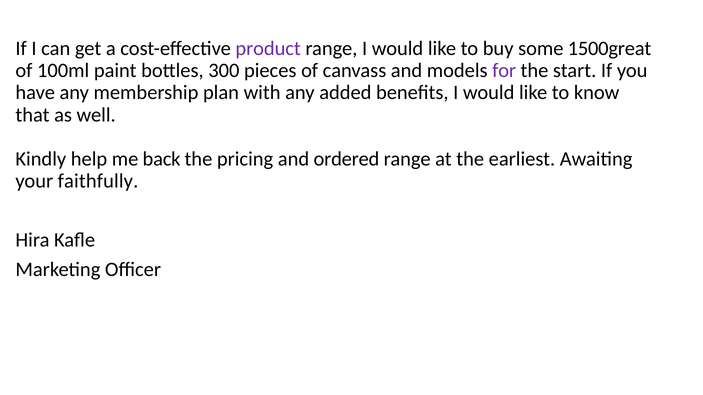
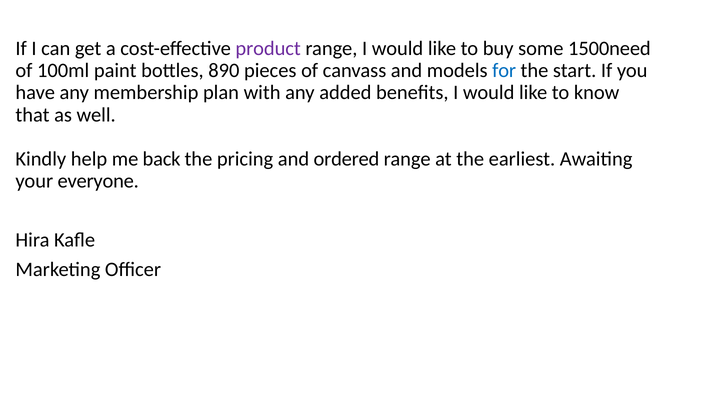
1500great: 1500great -> 1500need (609, 49)
300: 300 -> 890 (224, 71)
for colour: purple -> blue (504, 71)
faithfully: faithfully -> everyone (98, 181)
